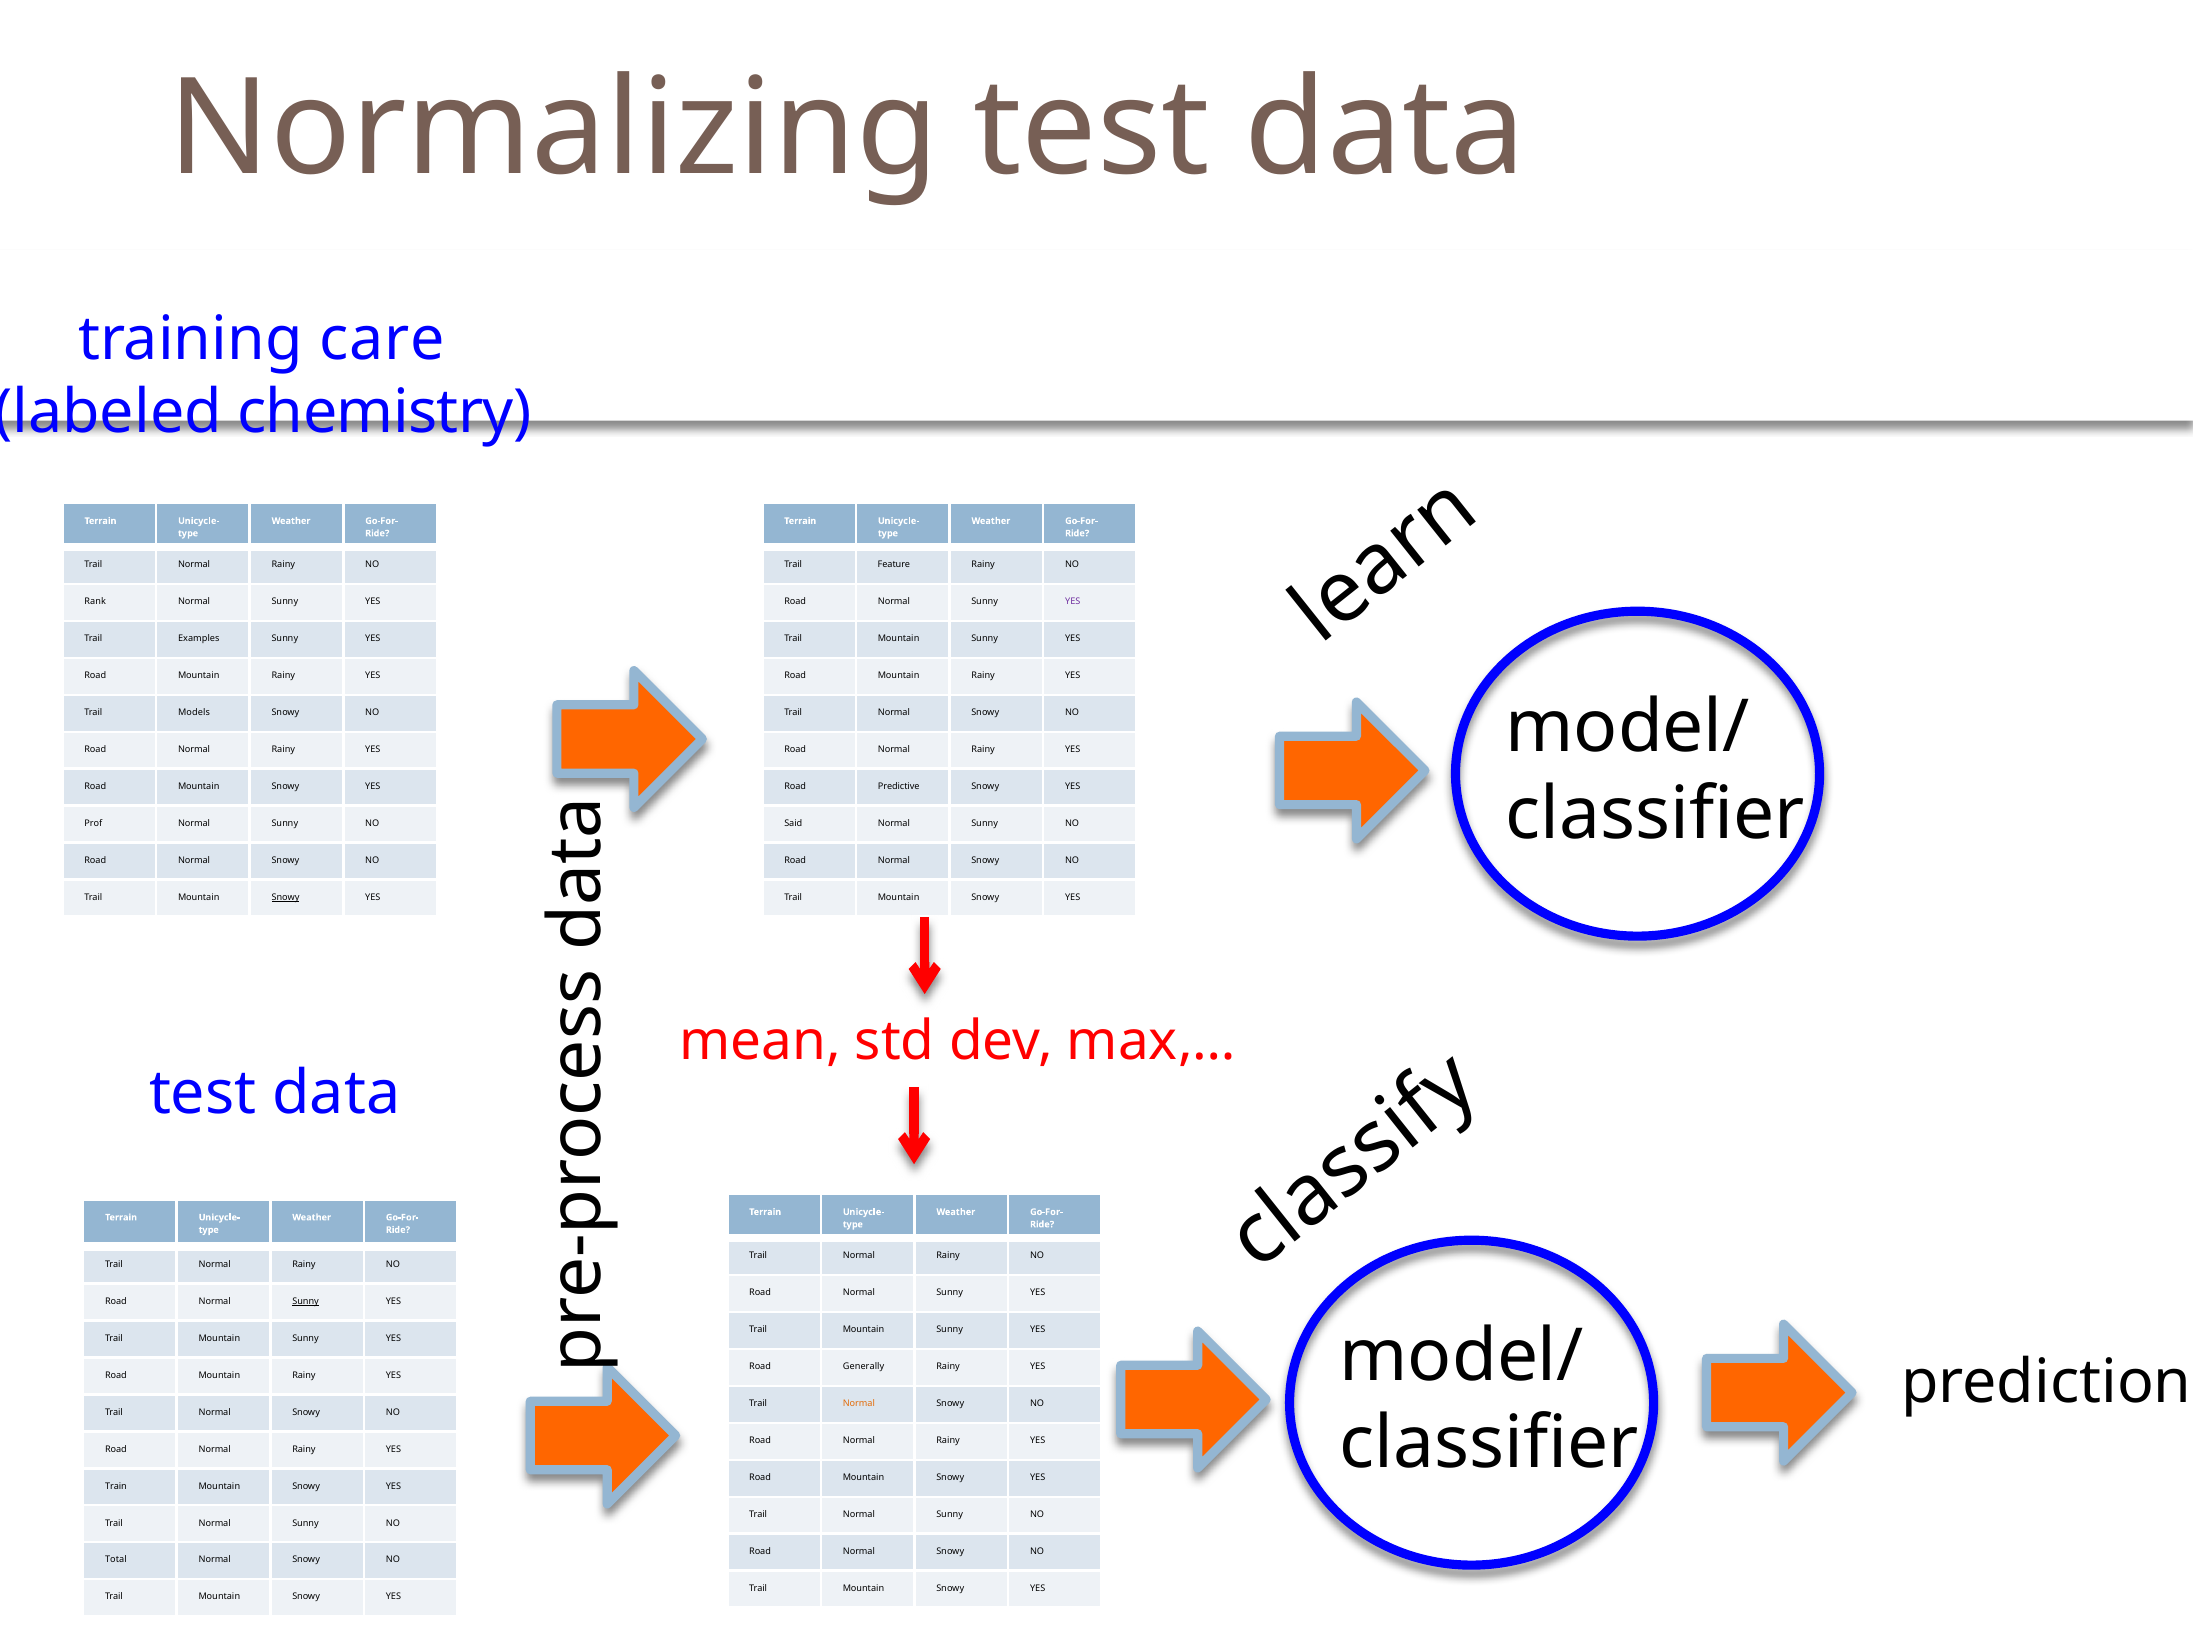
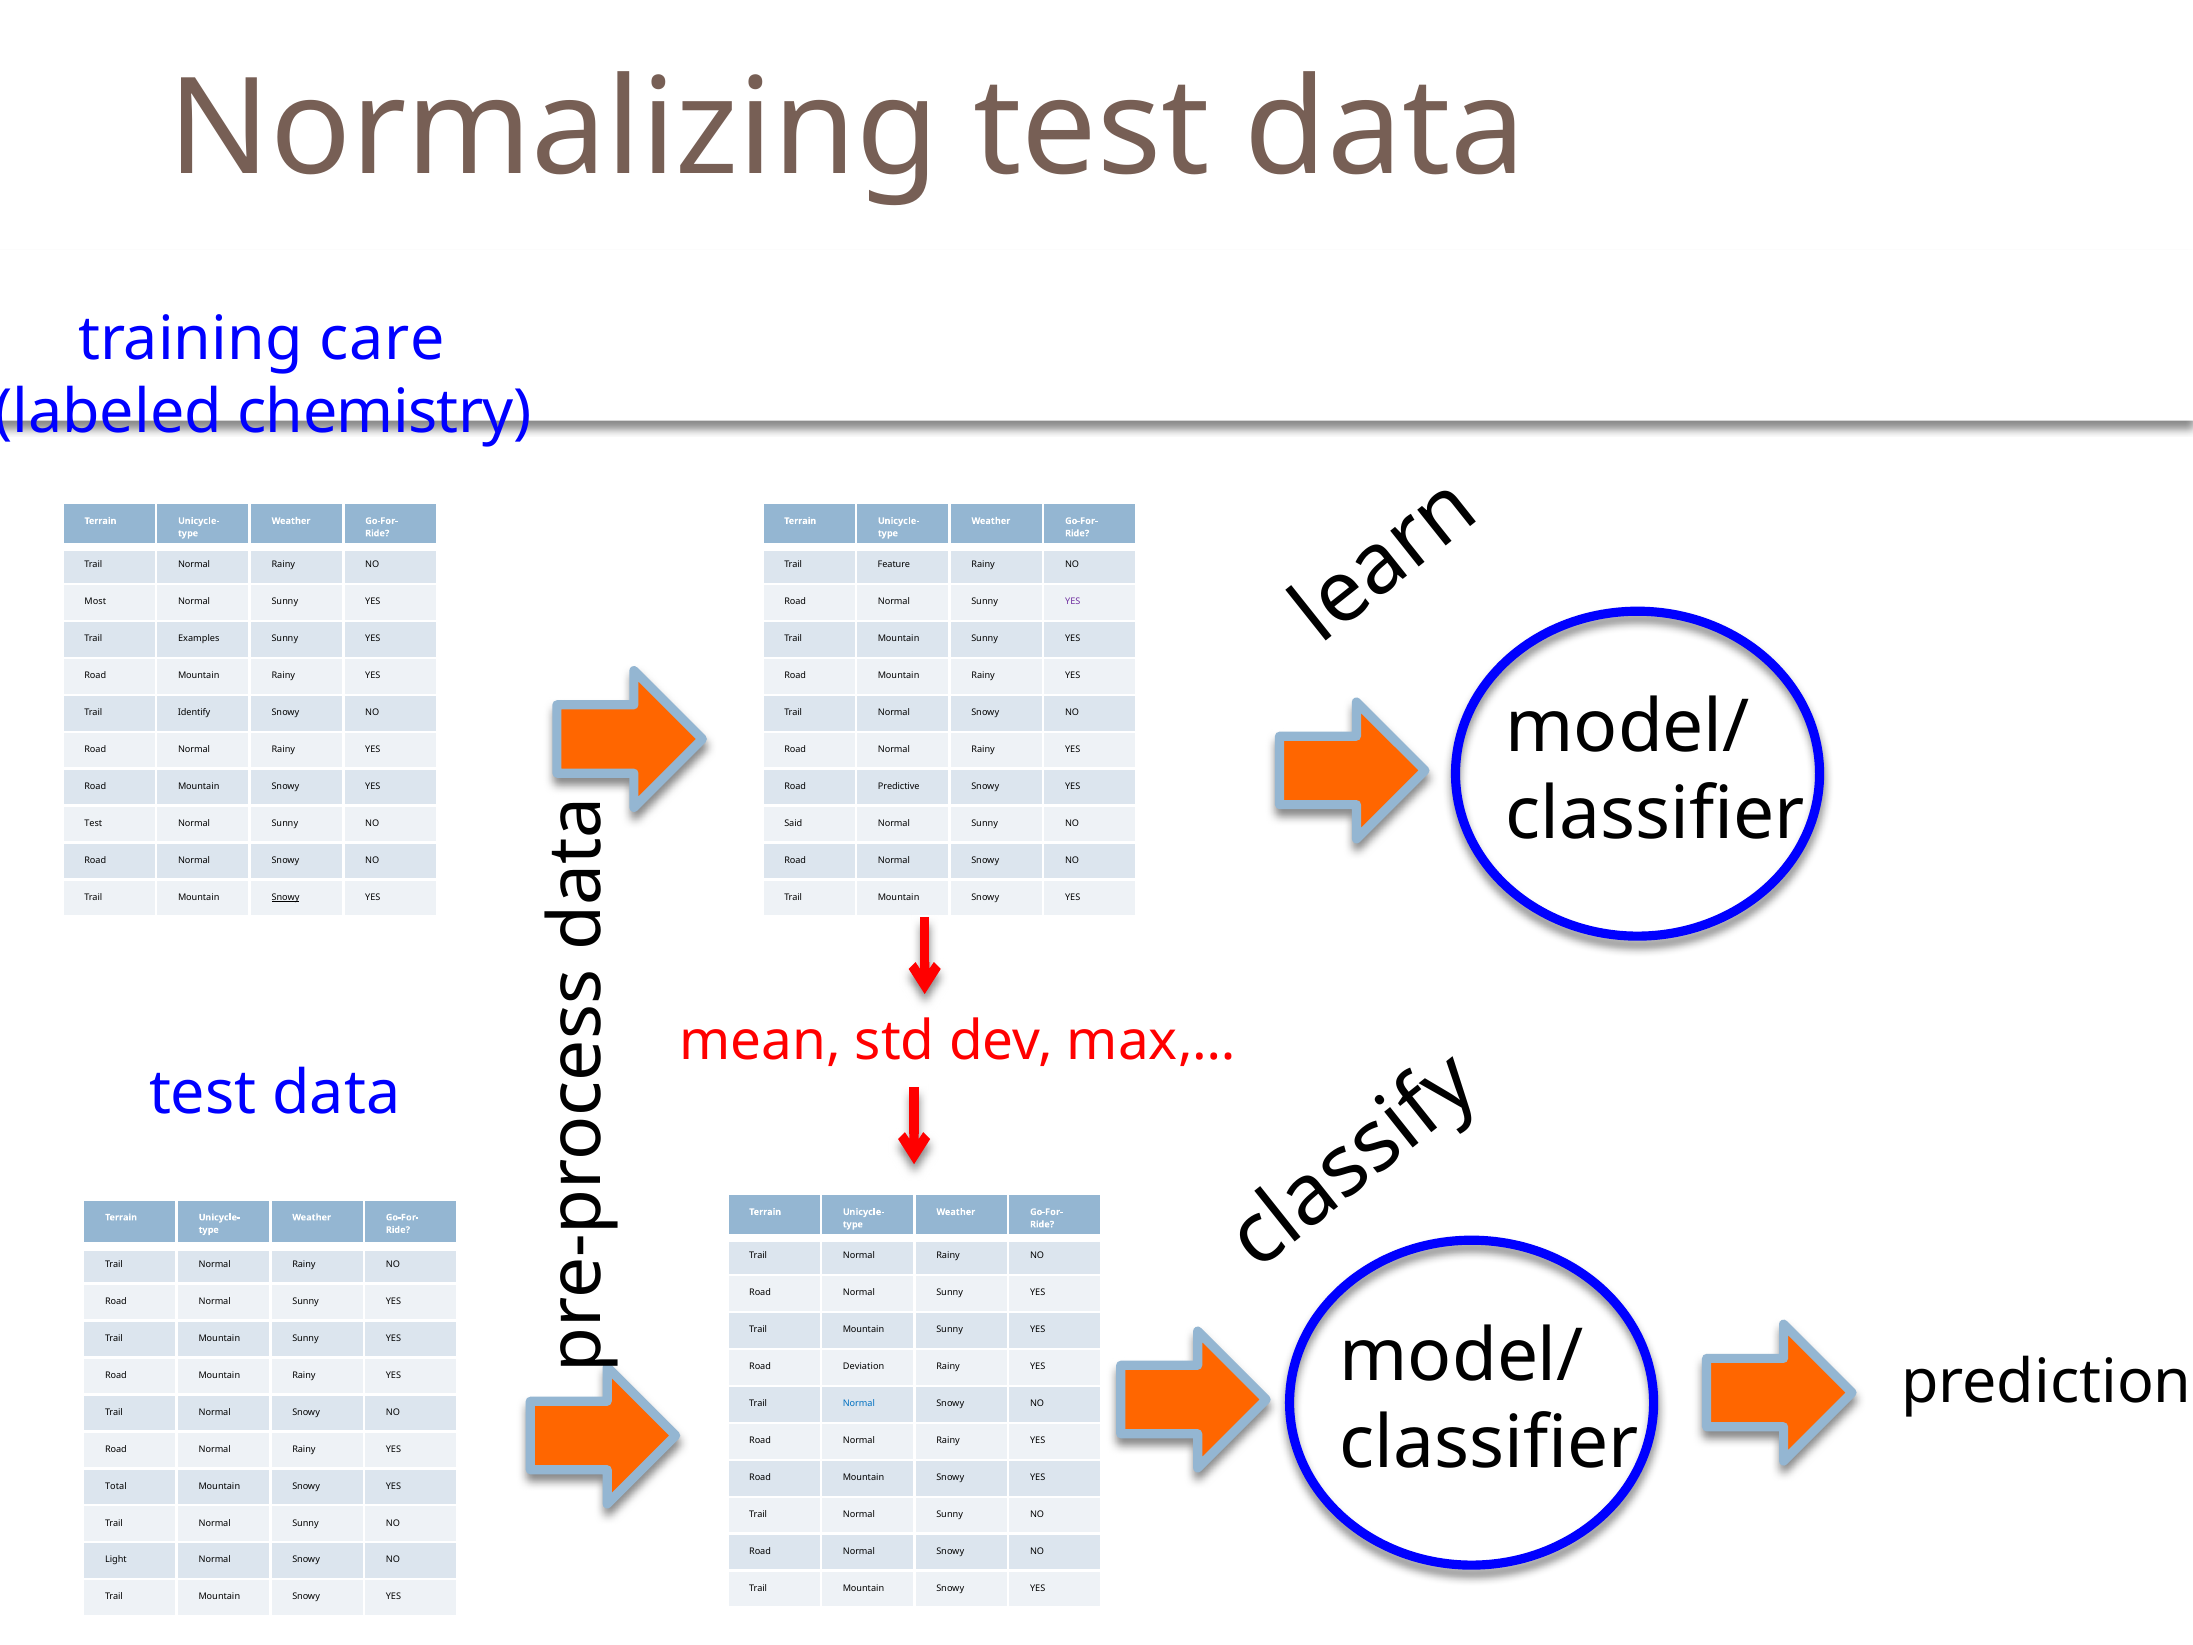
Rank: Rank -> Most (95, 602)
Models: Models -> Identify (194, 713)
Prof: Prof -> Test (93, 823)
Sunny underline: present -> none (306, 1301)
Generally: Generally -> Deviation (864, 1367)
Normal colour: orange -> blue (859, 1404)
Train: Train -> Total (116, 1486)
Total: Total -> Light (116, 1560)
